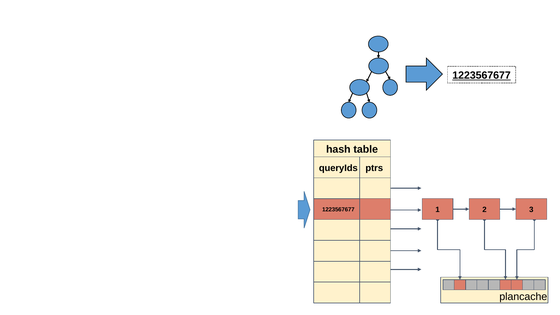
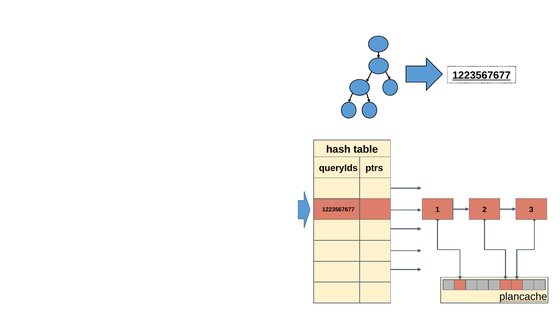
plancache underline: none -> present (523, 297)
